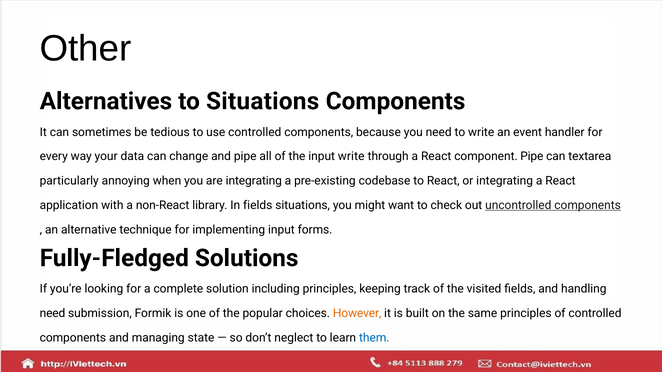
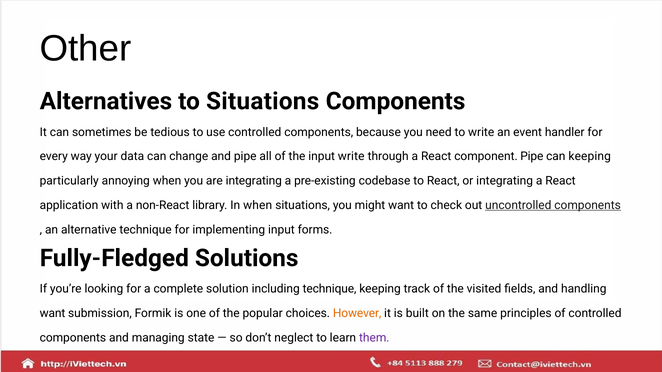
can textarea: textarea -> keeping (590, 157)
In fields: fields -> when (258, 205)
including principles: principles -> technique (330, 289)
need: need -> want (52, 314)
them colour: blue -> purple (374, 338)
